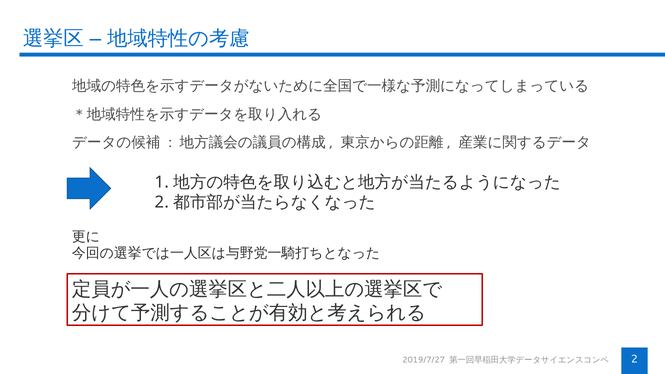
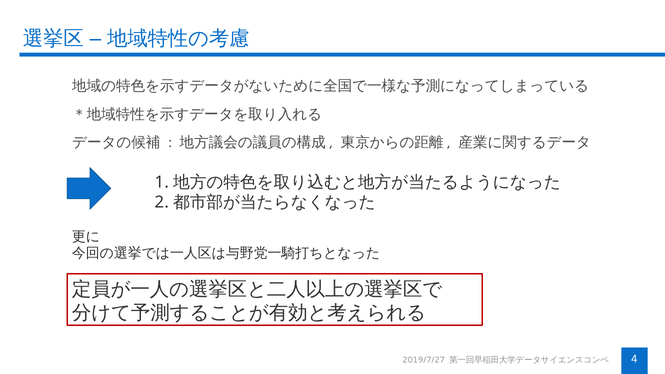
2: 2 -> 4 (634, 359)
